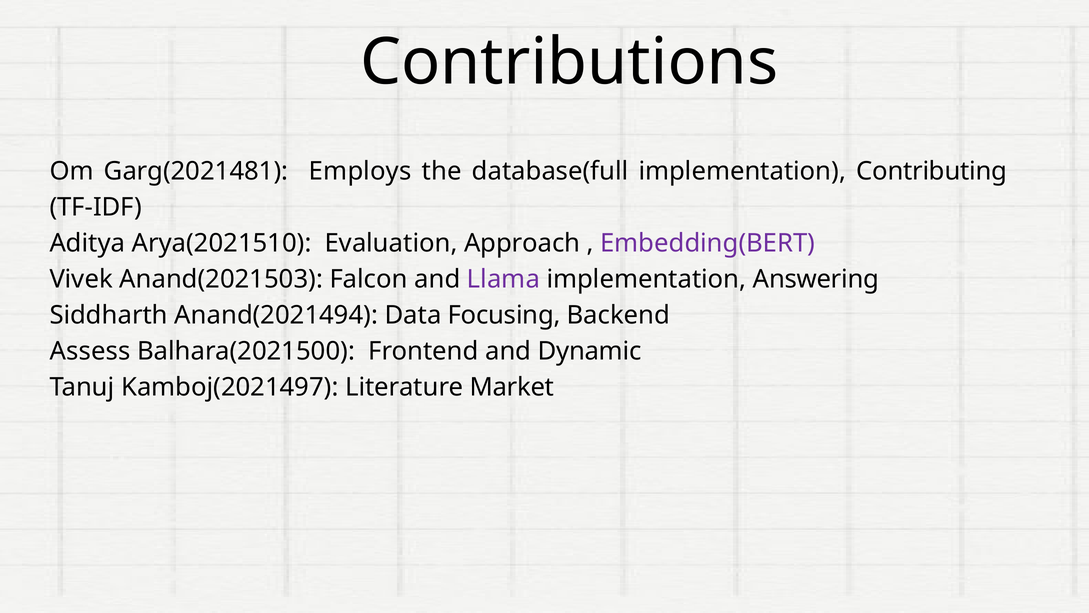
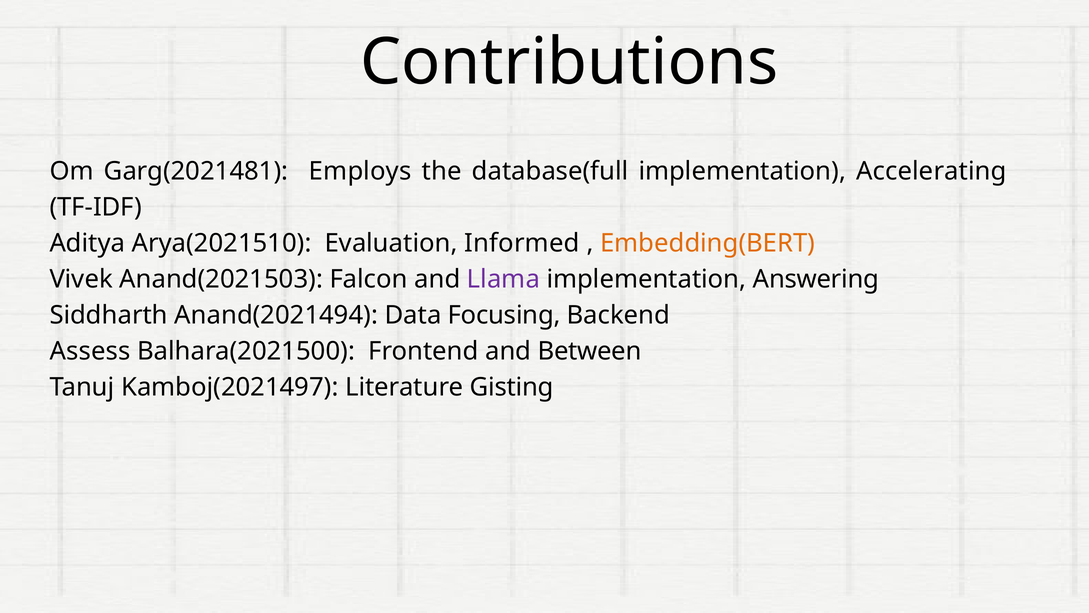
Contributing: Contributing -> Accelerating (931, 171)
Approach: Approach -> Informed (522, 243)
Embedding(BERT colour: purple -> orange (708, 243)
Dynamic: Dynamic -> Between (590, 351)
Market: Market -> Gisting (512, 387)
